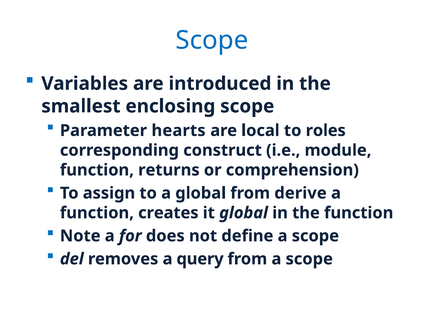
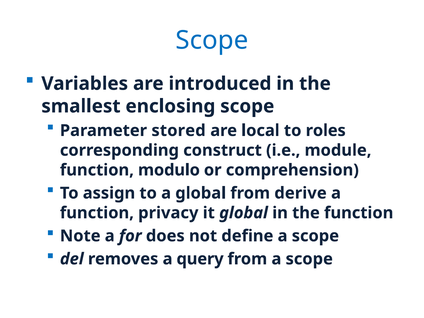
hearts: hearts -> stored (179, 131)
returns: returns -> modulo (169, 170)
creates: creates -> privacy (168, 213)
